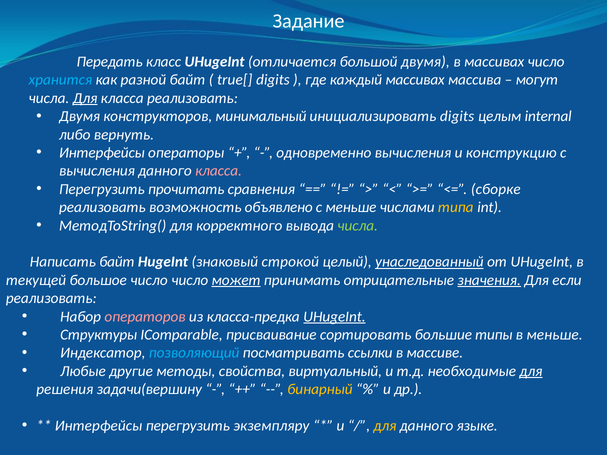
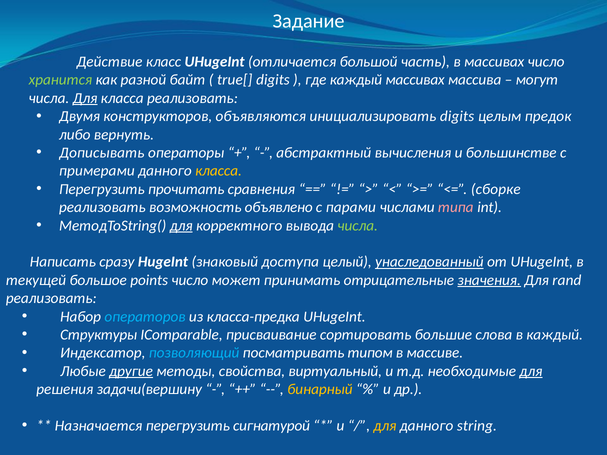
Передать: Передать -> Действие (109, 62)
большой двумя: двумя -> часть (425, 62)
хранится colour: light blue -> light green (60, 80)
минимальный: минимальный -> объявляются (261, 116)
internal: internal -> предок (548, 116)
Интерфейсы: Интерфейсы -> Дописывать (102, 153)
одновременно: одновременно -> абстрактный (324, 153)
конструкцию: конструкцию -> большинстве (511, 153)
вычисления: вычисления -> примерами (97, 171)
класса colour: pink -> yellow (219, 171)
с меньше: меньше -> парами (351, 207)
типа colour: yellow -> pink (456, 207)
для underline: none -> present (181, 226)
Написать байт: байт -> сразу (117, 262)
строкой: строкой -> доступа (290, 262)
большое число: число -> points (149, 280)
может underline: present -> none (236, 280)
если: если -> rand (567, 280)
операторов colour: pink -> light blue (145, 317)
UHugeInt underline: present -> none (334, 317)
типы: типы -> слова (494, 335)
в меньше: меньше -> каждый (555, 335)
ссылки: ссылки -> типом (370, 353)
другие underline: none -> present (131, 371)
Интерфейсы: Интерфейсы -> Назначается (99, 426)
экземпляру: экземпляру -> сигнатурой (271, 426)
языке: языке -> string (477, 426)
